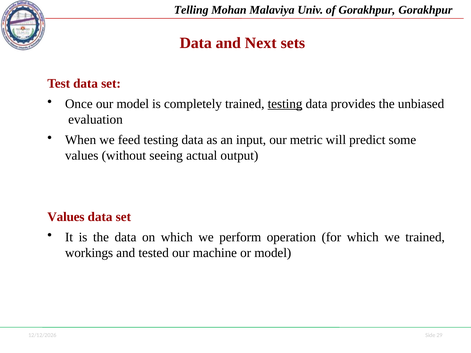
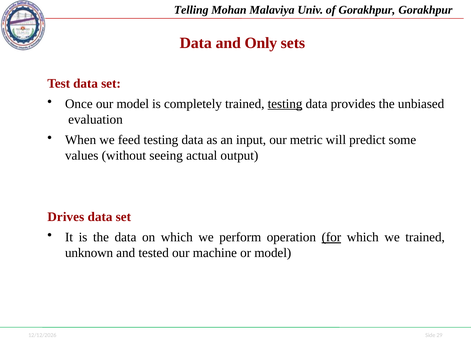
Next: Next -> Only (261, 43)
Values: Values -> Drives (66, 217)
for underline: none -> present (331, 237)
workings: workings -> unknown (89, 253)
